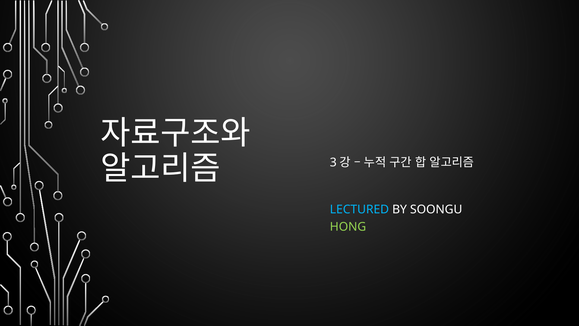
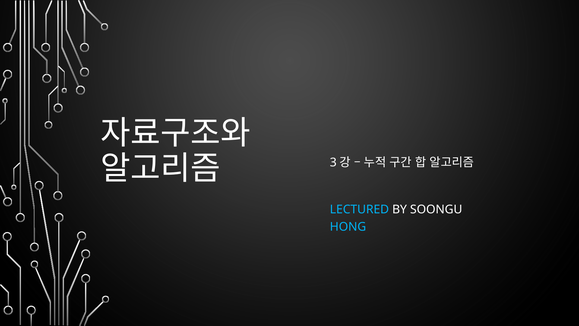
HONG colour: light green -> light blue (348, 227)
